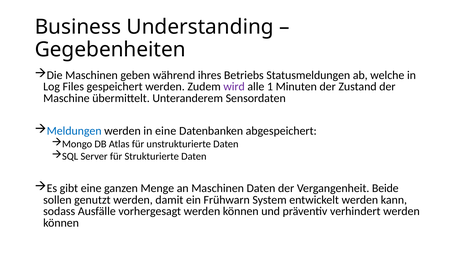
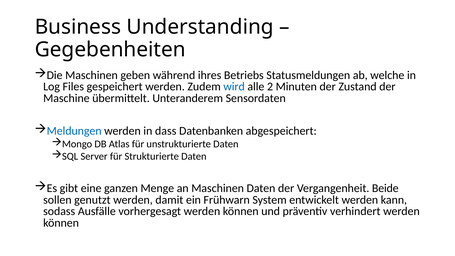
wird colour: purple -> blue (234, 87)
1: 1 -> 2 (270, 87)
in eine: eine -> dass (166, 131)
